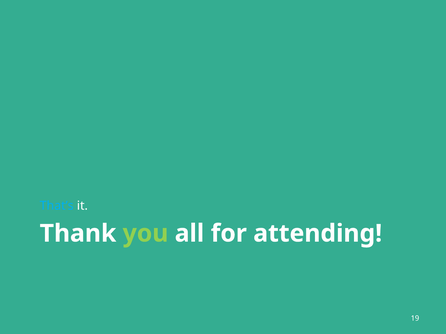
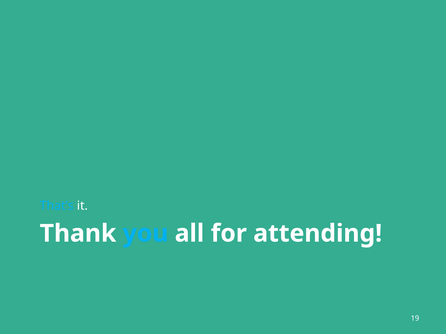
you colour: light green -> light blue (146, 234)
